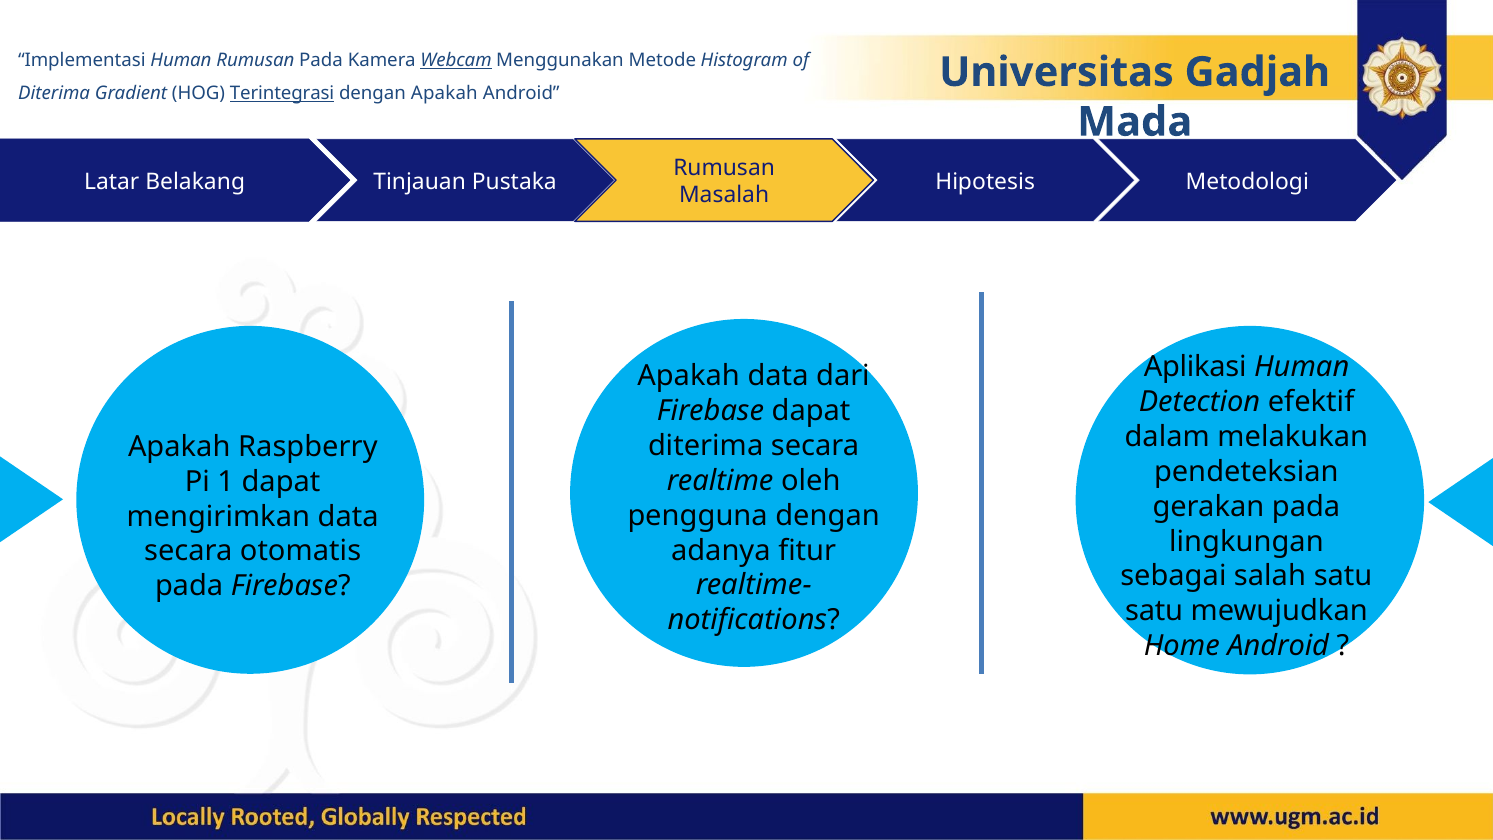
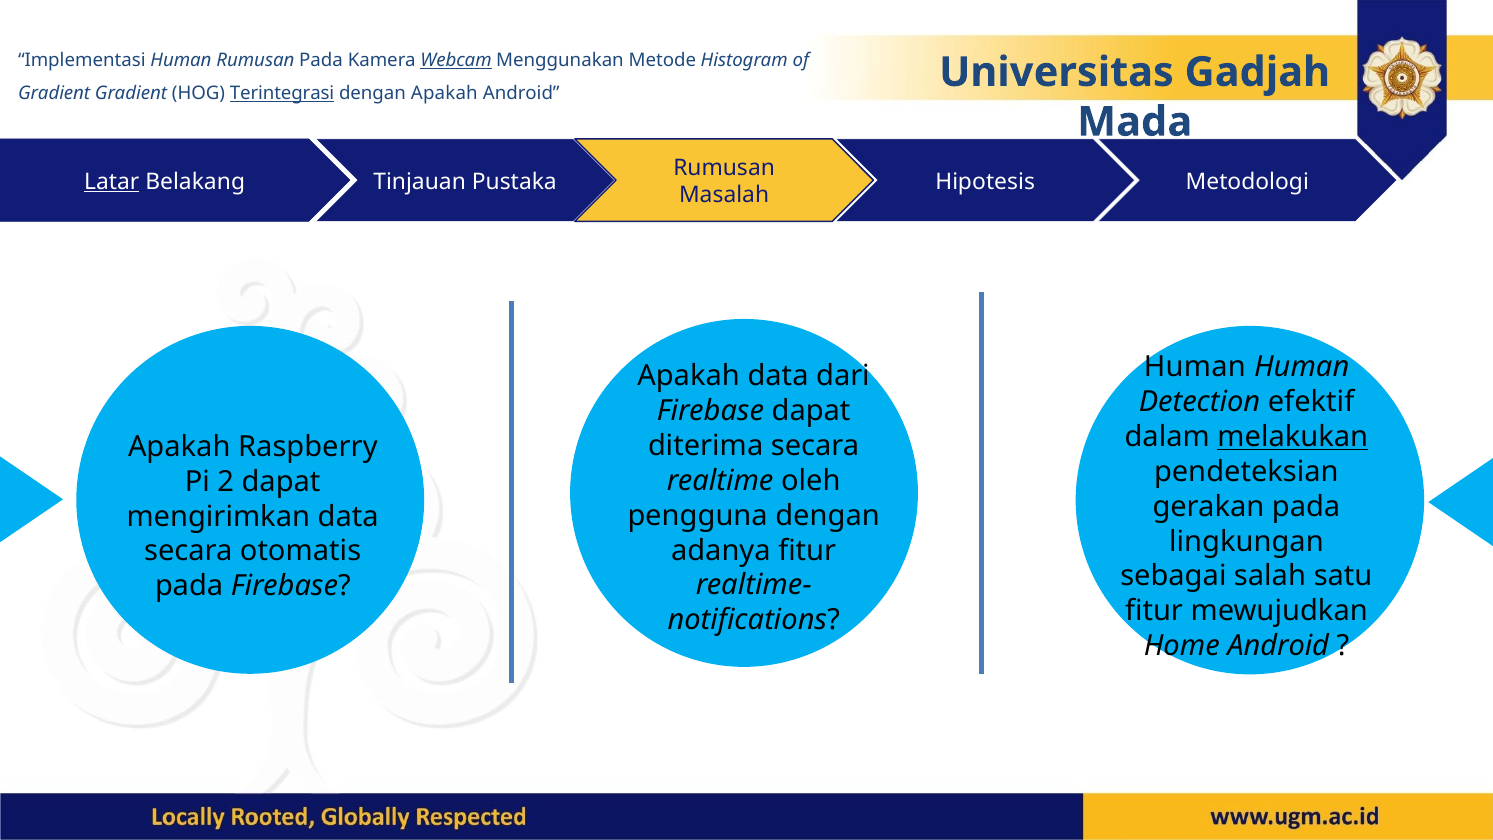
Diterima: Diterima -> Gradient (54, 94)
Latar underline: none -> present (112, 182)
Aplikasi: Aplikasi -> Human (1195, 367)
melakukan underline: none -> present (1293, 437)
1: 1 -> 2 (226, 482)
satu: satu -> fitur (1154, 611)
